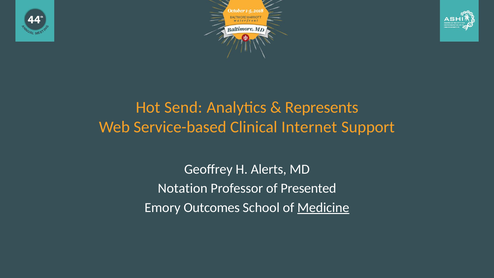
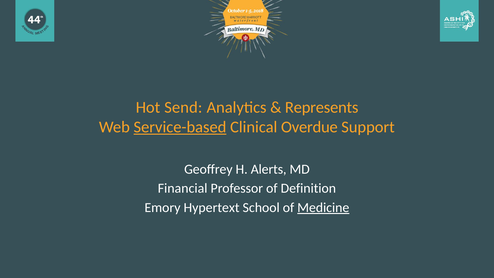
Service-based underline: none -> present (180, 127)
Internet: Internet -> Overdue (309, 127)
Notation: Notation -> Financial (183, 188)
Presented: Presented -> Definition (308, 188)
Outcomes: Outcomes -> Hypertext (212, 208)
